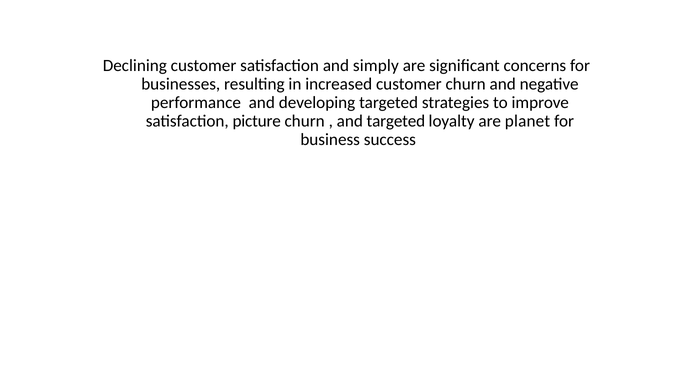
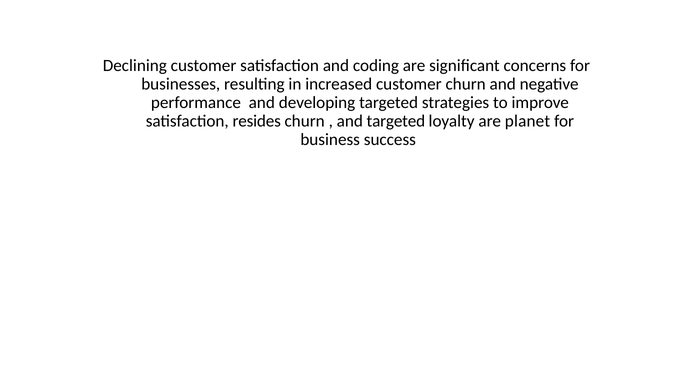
simply: simply -> coding (376, 65)
picture: picture -> resides (257, 121)
